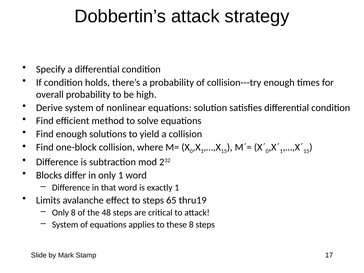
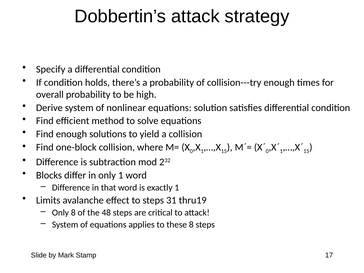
65: 65 -> 31 (171, 200)
